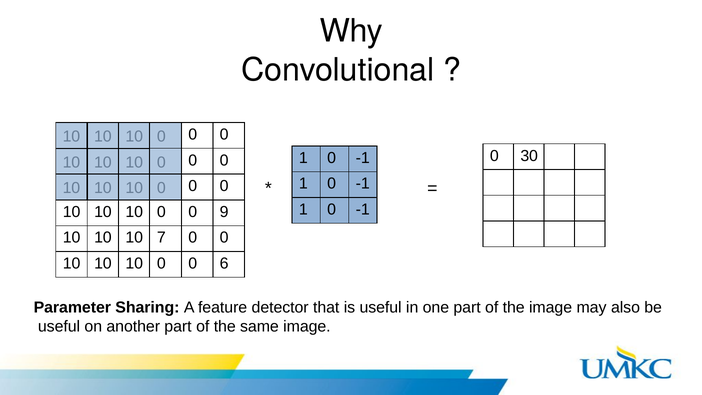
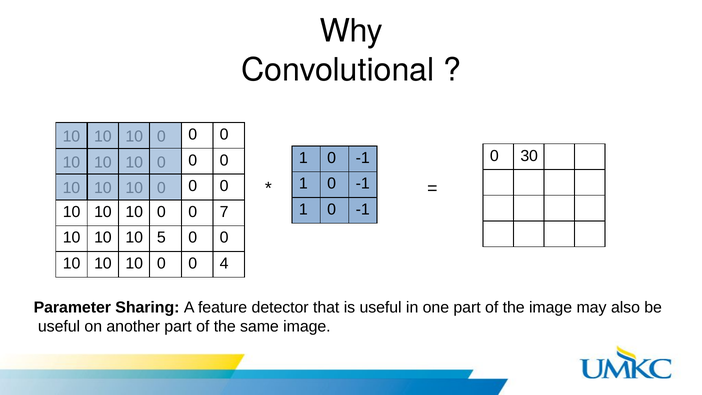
9: 9 -> 7 (224, 212)
7: 7 -> 5 (161, 238)
6: 6 -> 4 (224, 264)
